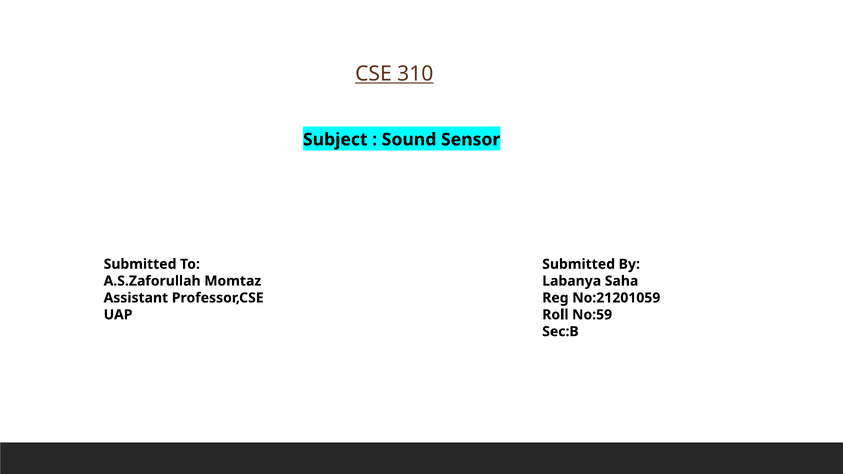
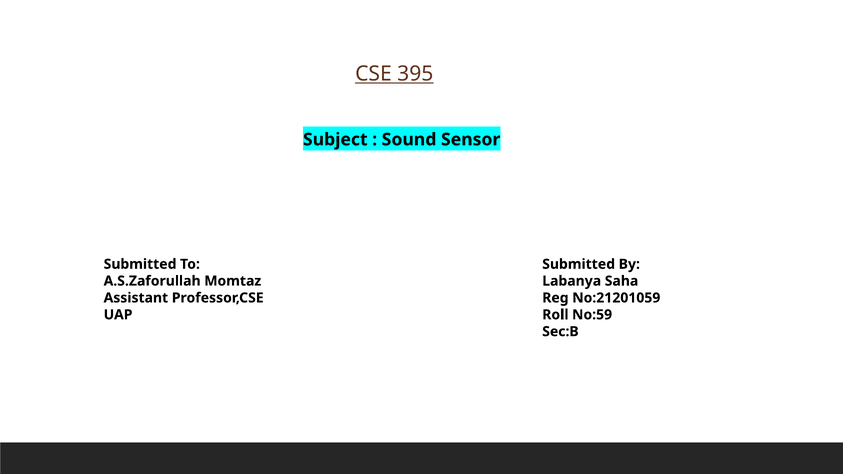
310: 310 -> 395 (415, 74)
